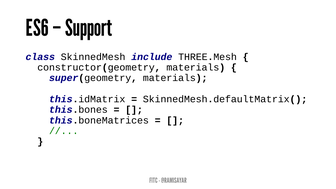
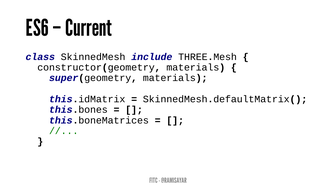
Support: Support -> Current (88, 28)
